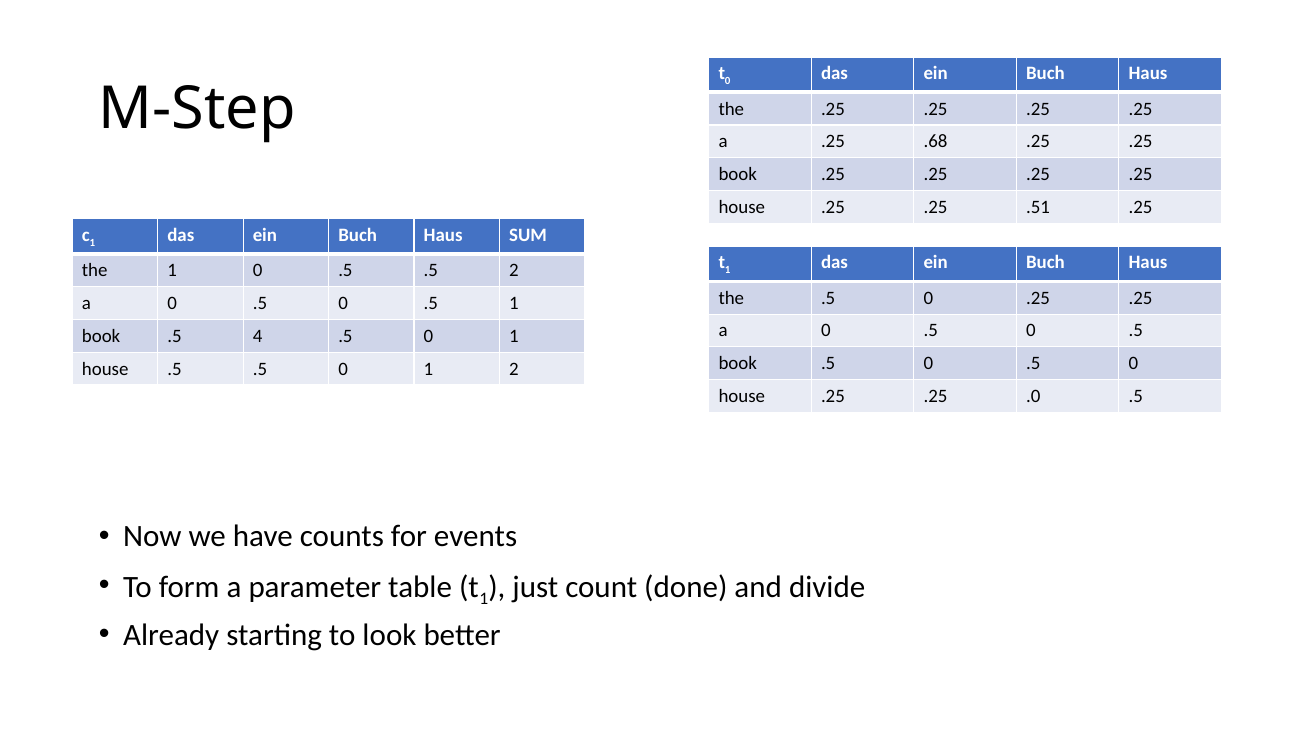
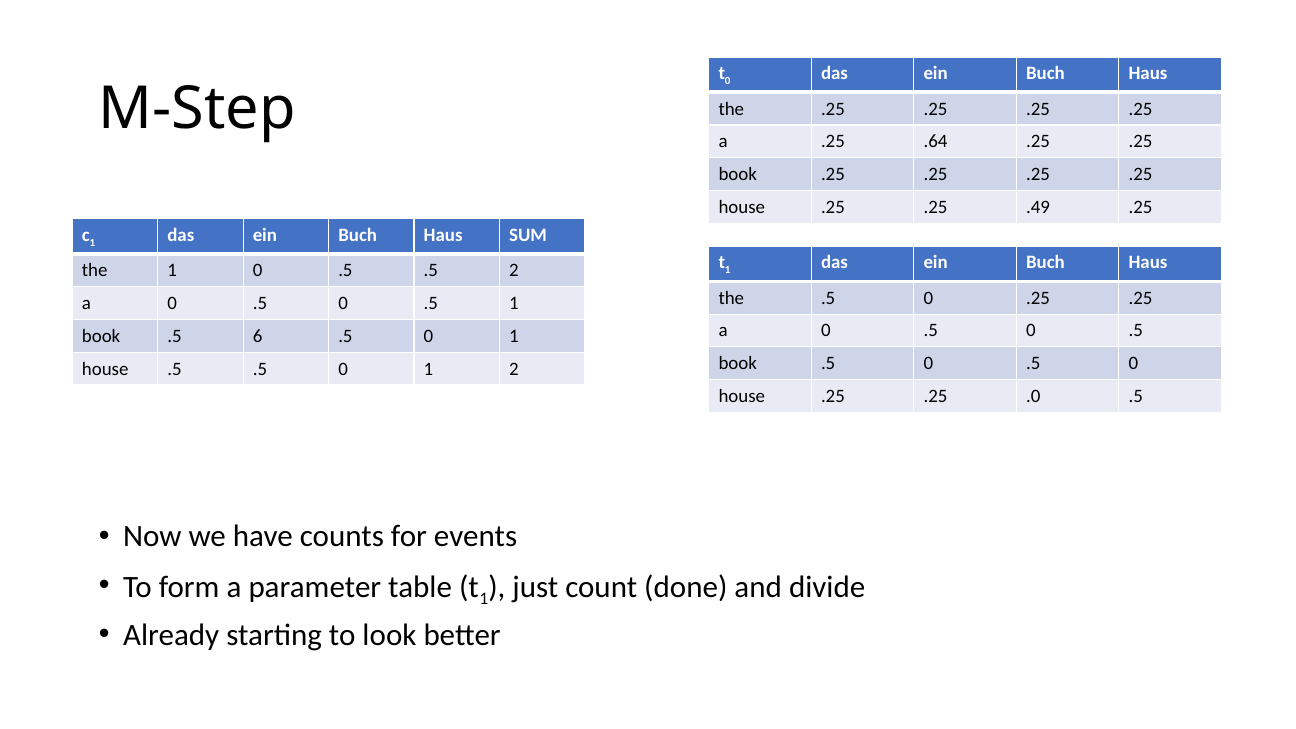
.68: .68 -> .64 (935, 142)
.51: .51 -> .49 (1038, 207)
4: 4 -> 6 (258, 336)
